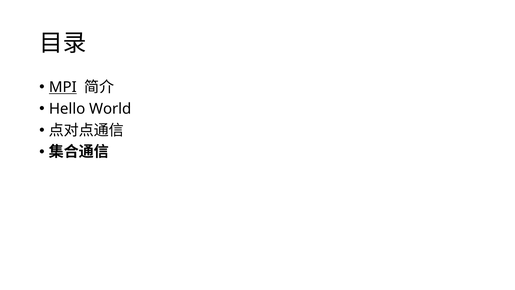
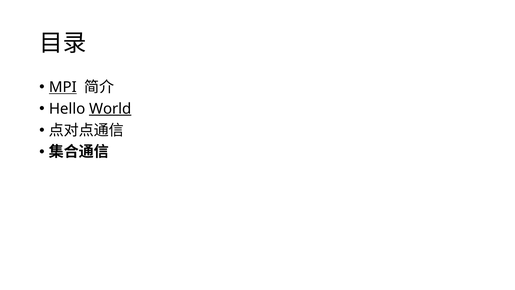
World underline: none -> present (110, 109)
